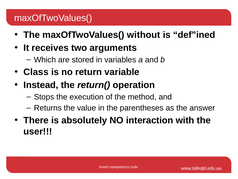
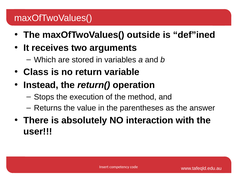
without: without -> outside (144, 35)
